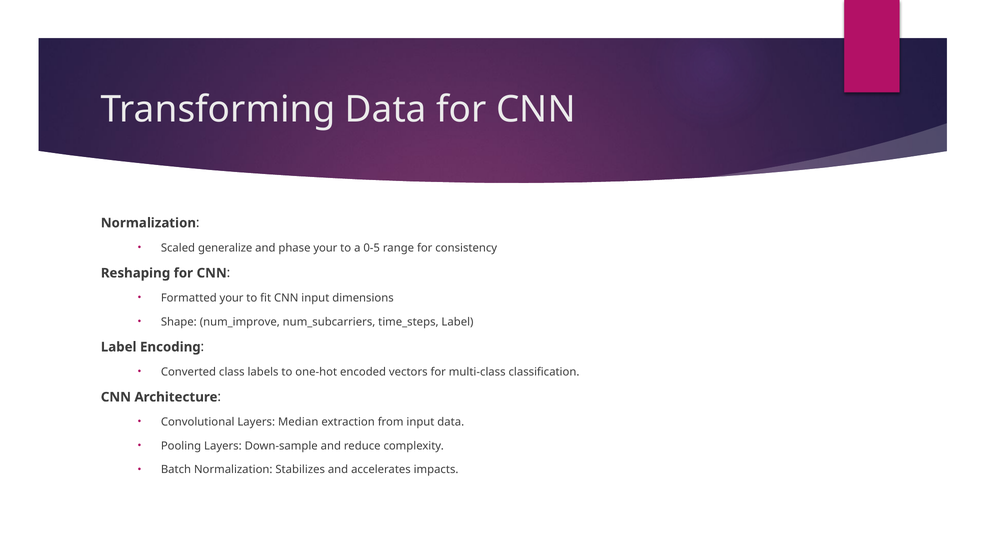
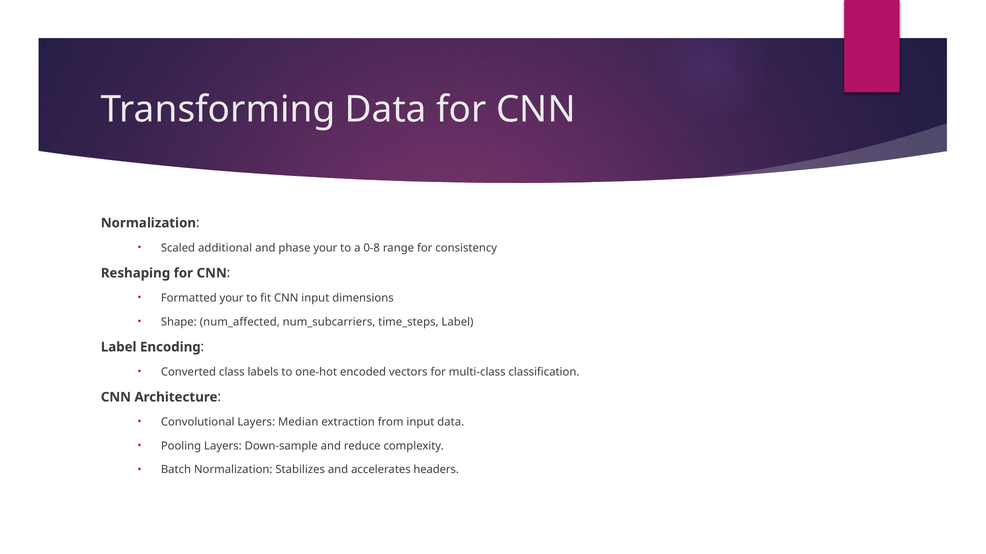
generalize: generalize -> additional (225, 248)
0-5: 0-5 -> 0-8 (372, 248)
num_improve: num_improve -> num_affected (240, 322)
impacts: impacts -> headers (436, 470)
